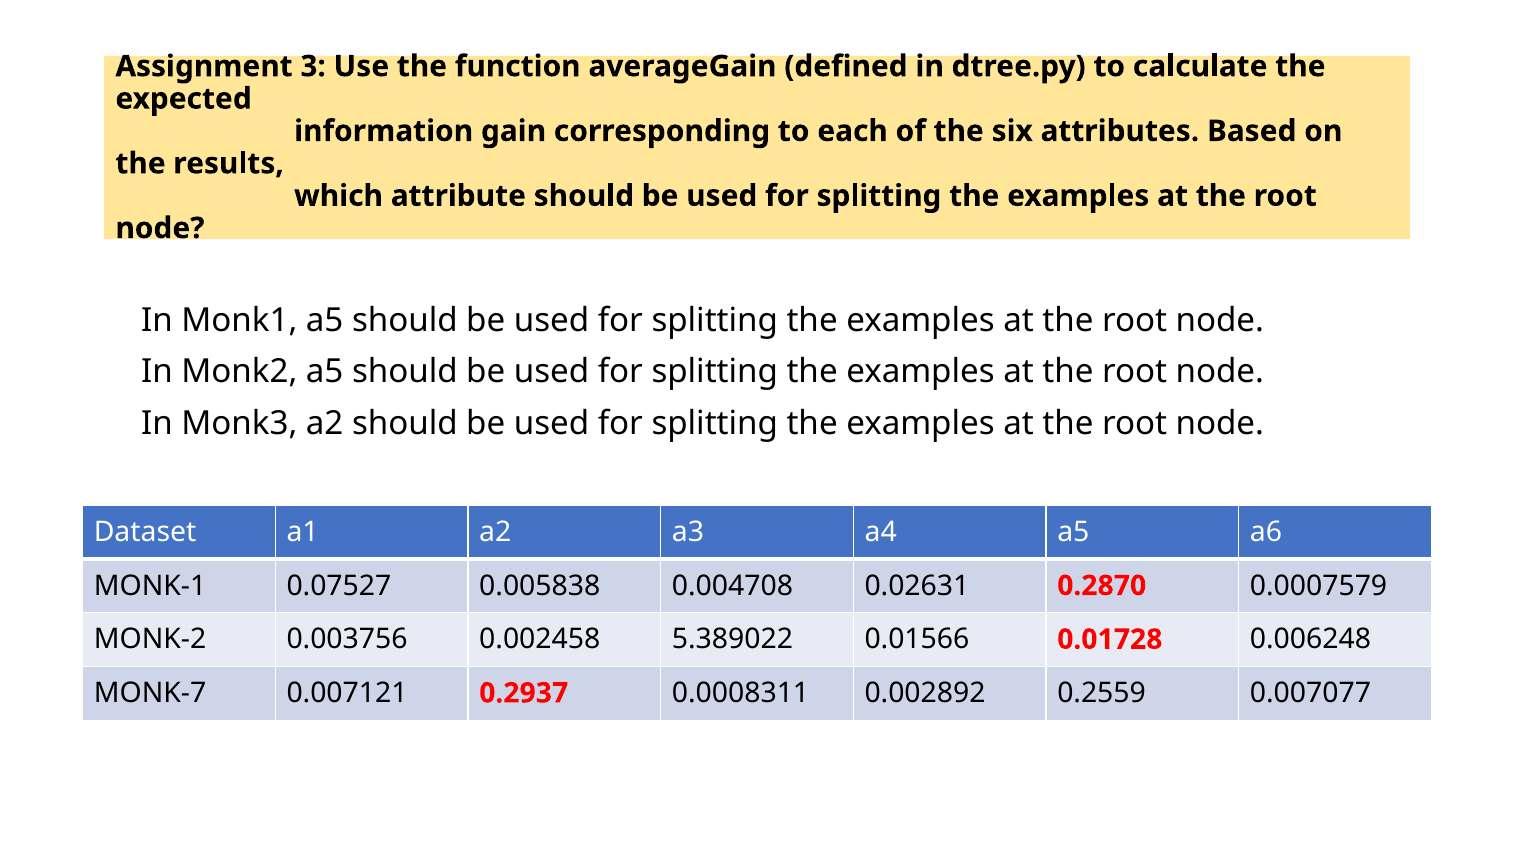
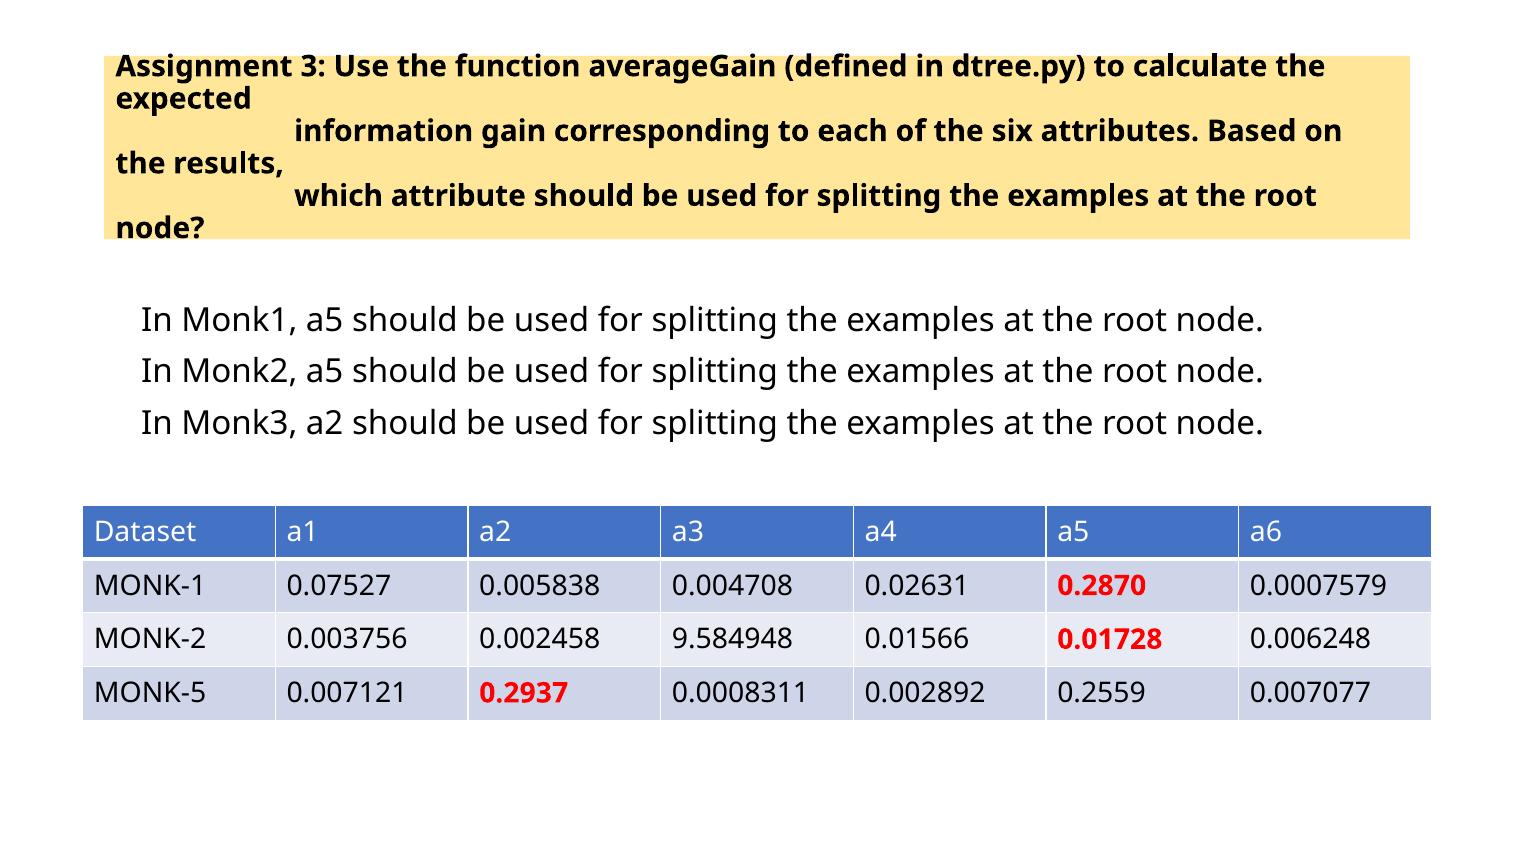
5.389022: 5.389022 -> 9.584948 (732, 639)
MONK-7: MONK-7 -> MONK-5 (150, 693)
